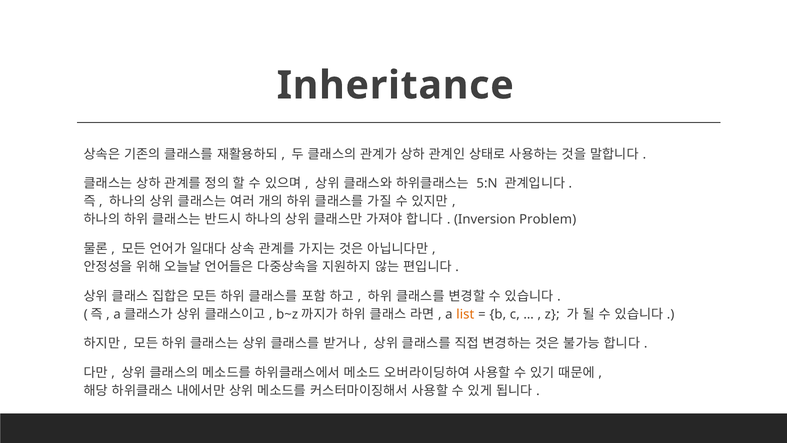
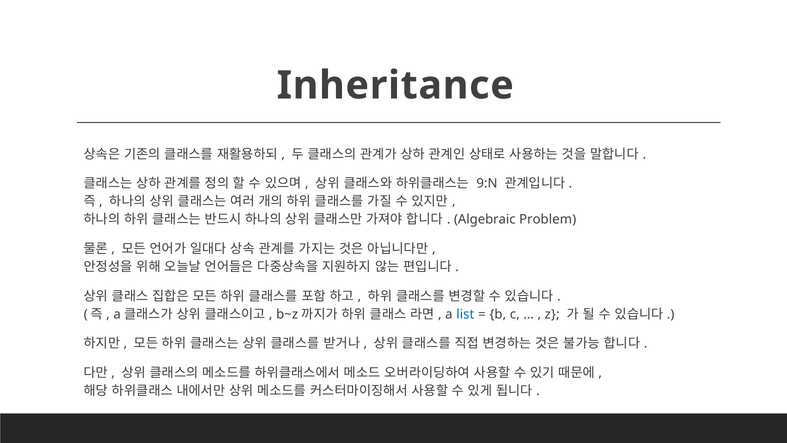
5:N: 5:N -> 9:N (487, 184)
Inversion: Inversion -> Algebraic (485, 219)
list colour: orange -> blue (465, 314)
